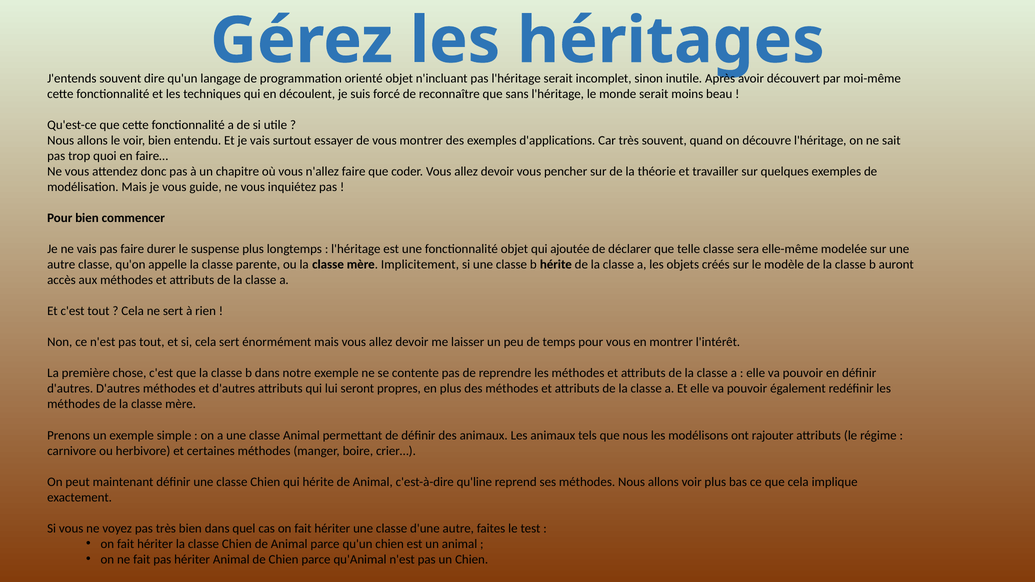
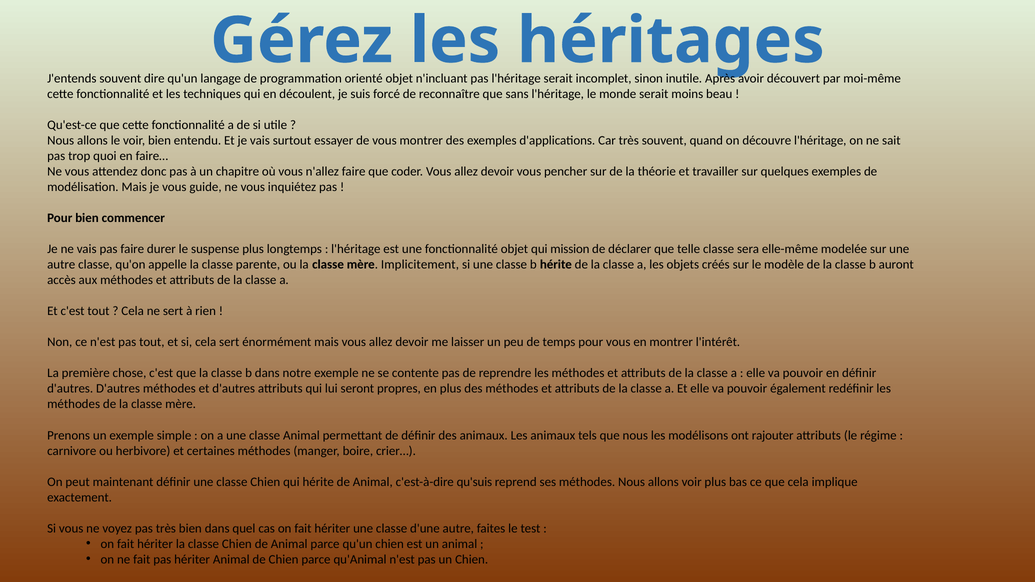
ajoutée: ajoutée -> mission (570, 249)
qu'line: qu'line -> qu'suis (474, 482)
